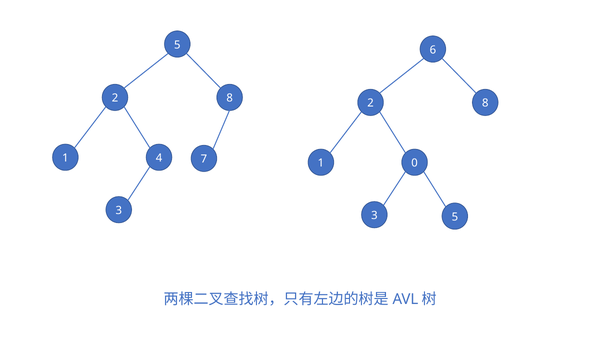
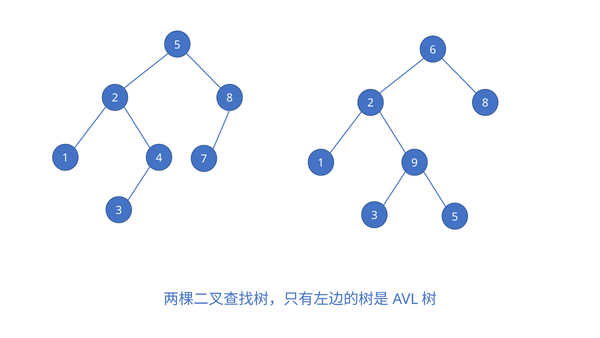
0: 0 -> 9 (415, 163)
